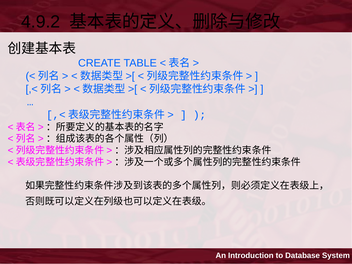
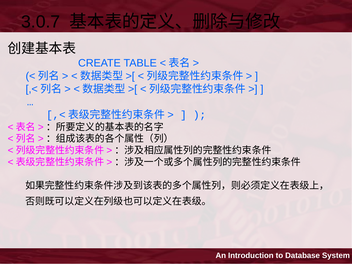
4.9.2: 4.9.2 -> 3.0.7 (41, 22)
